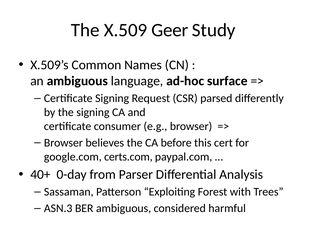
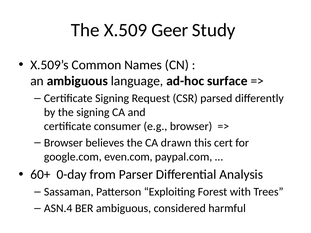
before: before -> drawn (176, 143)
certs.com: certs.com -> even.com (128, 157)
40+: 40+ -> 60+ (40, 175)
ASN.3: ASN.3 -> ASN.4 (58, 209)
